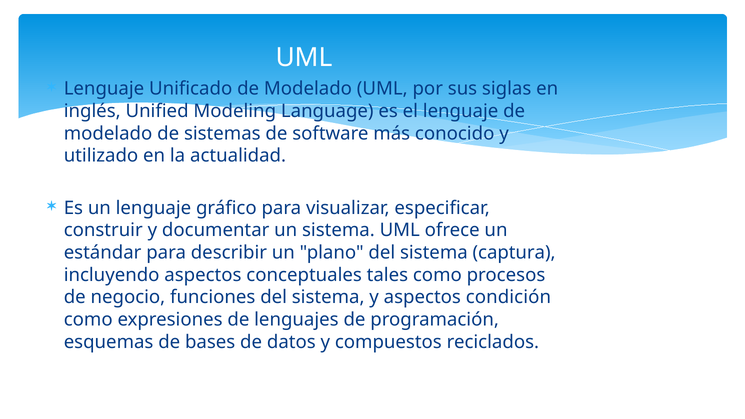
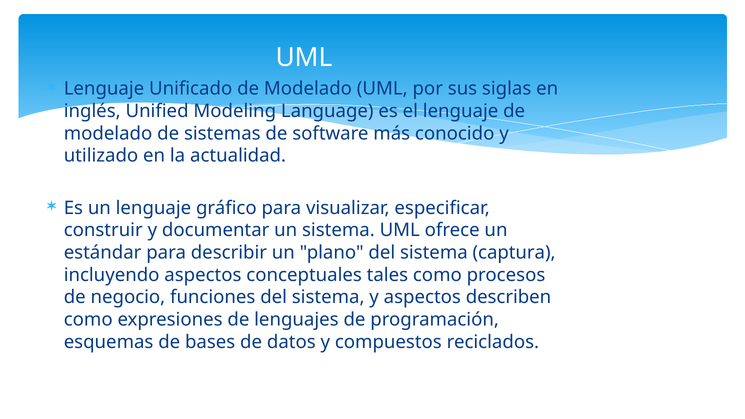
condición: condición -> describen (508, 297)
